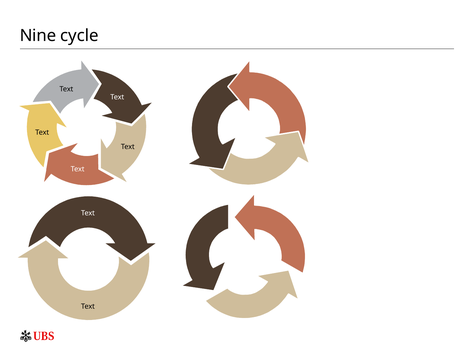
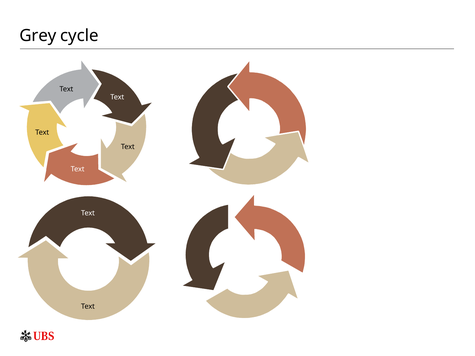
Nine: Nine -> Grey (38, 36)
